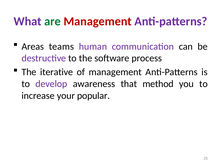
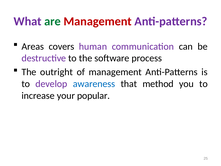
teams: teams -> covers (61, 46)
iterative: iterative -> outright (57, 72)
awareness colour: black -> blue (94, 84)
